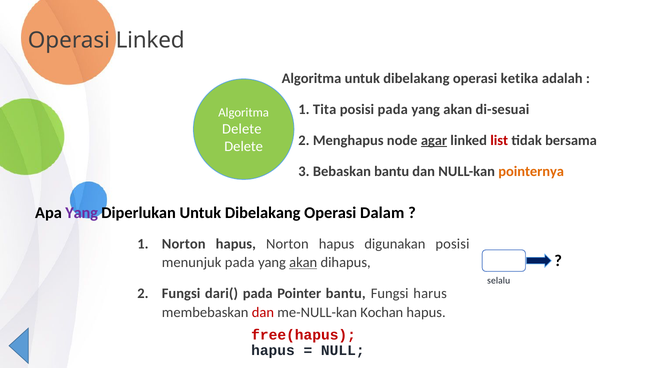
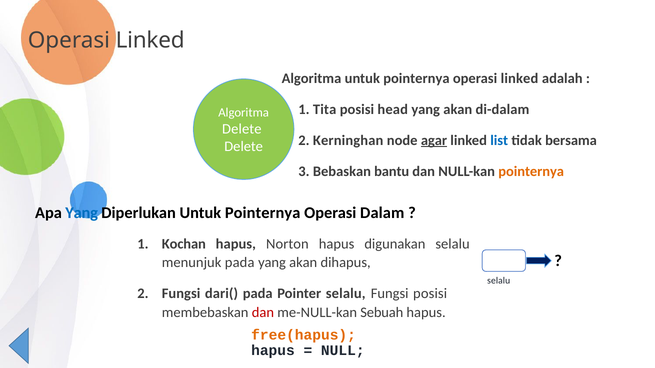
dibelakang: dibelakang -> pointernya (416, 78)
ketika: ketika -> linked (520, 78)
posisi pada: pada -> head (393, 109)
di-sesuai: di-sesuai -> di-dalam (503, 109)
Menghapus: Menghapus -> Kerninghan (348, 141)
list colour: red -> blue (499, 141)
Yang colour: purple -> blue (82, 213)
Diperlukan Untuk Dibelakang: Dibelakang -> Pointernya (263, 213)
1 Norton: Norton -> Kochan (184, 244)
digunakan posisi: posisi -> selalu (453, 244)
akan underline: present -> none (303, 263)
Pointer bantu: bantu -> selalu (346, 294)
Fungsi harus: harus -> posisi (430, 294)
Kochan: Kochan -> Sebuah (382, 313)
free(hapus colour: red -> orange (304, 335)
